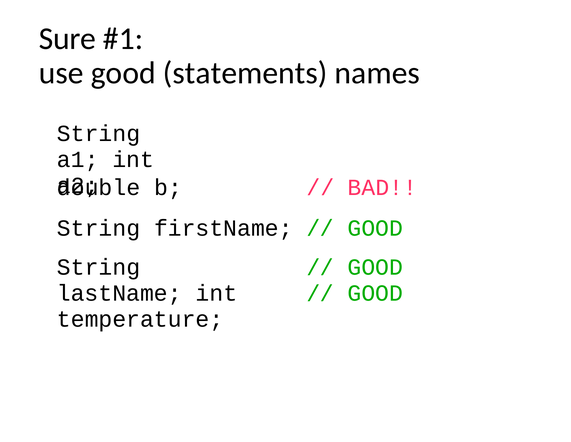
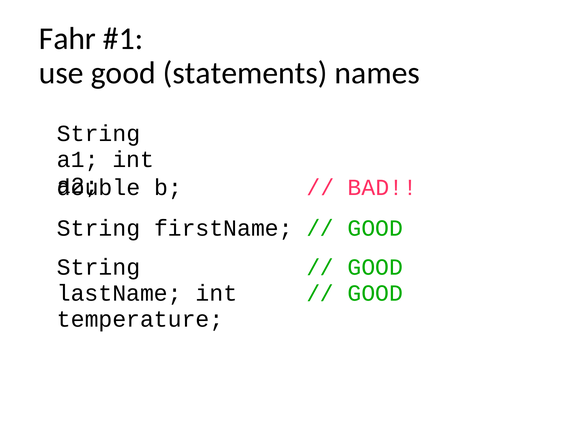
Sure: Sure -> Fahr (67, 39)
